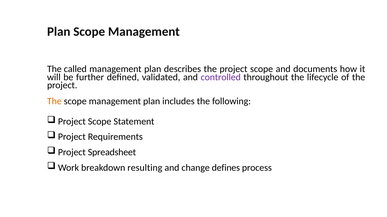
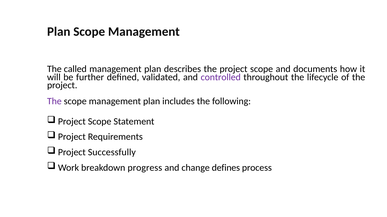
The colour: orange -> purple (54, 101)
Spreadsheet: Spreadsheet -> Successfully (112, 153)
resulting: resulting -> progress (145, 168)
